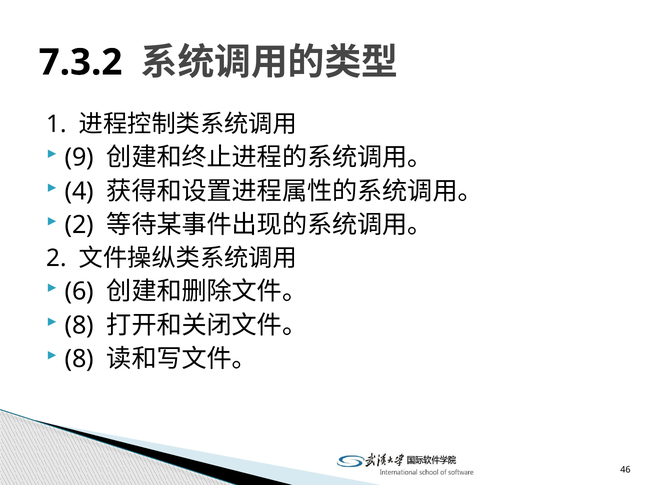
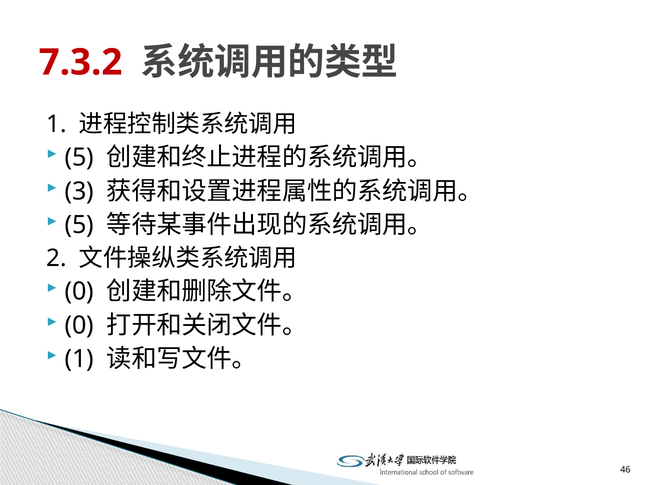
7.3.2 colour: black -> red (81, 62)
9: 9 -> 5 (79, 157)
4: 4 -> 3 (79, 191)
2: 2 -> 5 (79, 225)
6: 6 -> 0 (79, 291)
8: 8 -> 0 (79, 325)
8: 8 -> 1 (79, 359)
